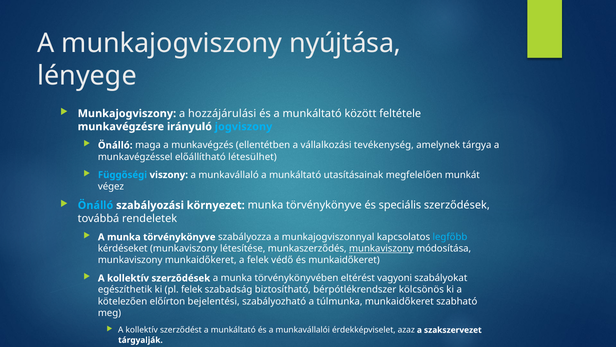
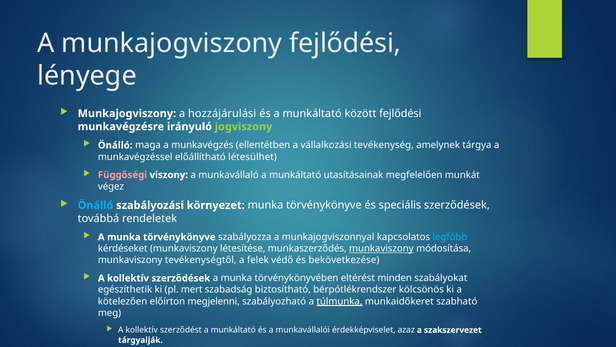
munkajogviszony nyújtása: nyújtása -> fejlődési (345, 43)
között feltétele: feltétele -> fejlődési (400, 113)
jogviszony colour: light blue -> light green (244, 126)
Függőségi colour: light blue -> pink (122, 175)
munkaviszony munkaidőkeret: munkaidőkeret -> tevékenységtől (201, 260)
és munkaidőkeret: munkaidőkeret -> bekövetkezése (344, 260)
vagyoni: vagyoni -> minden (395, 278)
pl felek: felek -> mert (192, 289)
bejelentési: bejelentési -> megjelenni (214, 301)
túlmunka underline: none -> present (340, 301)
